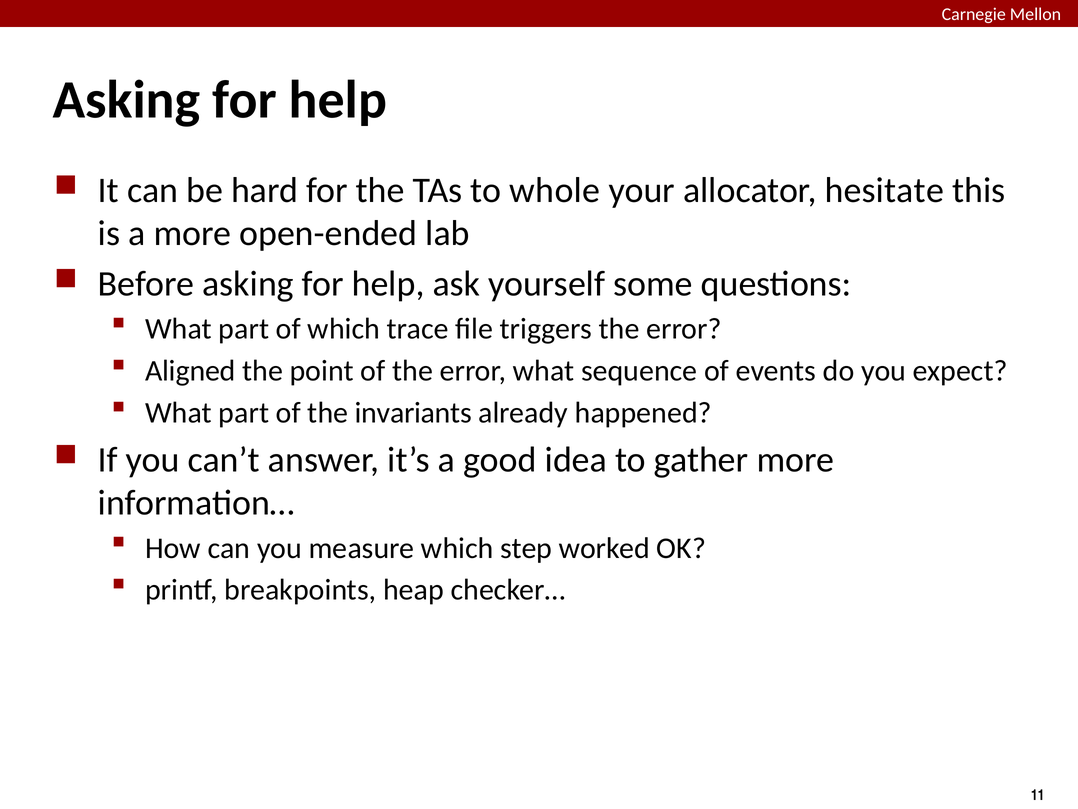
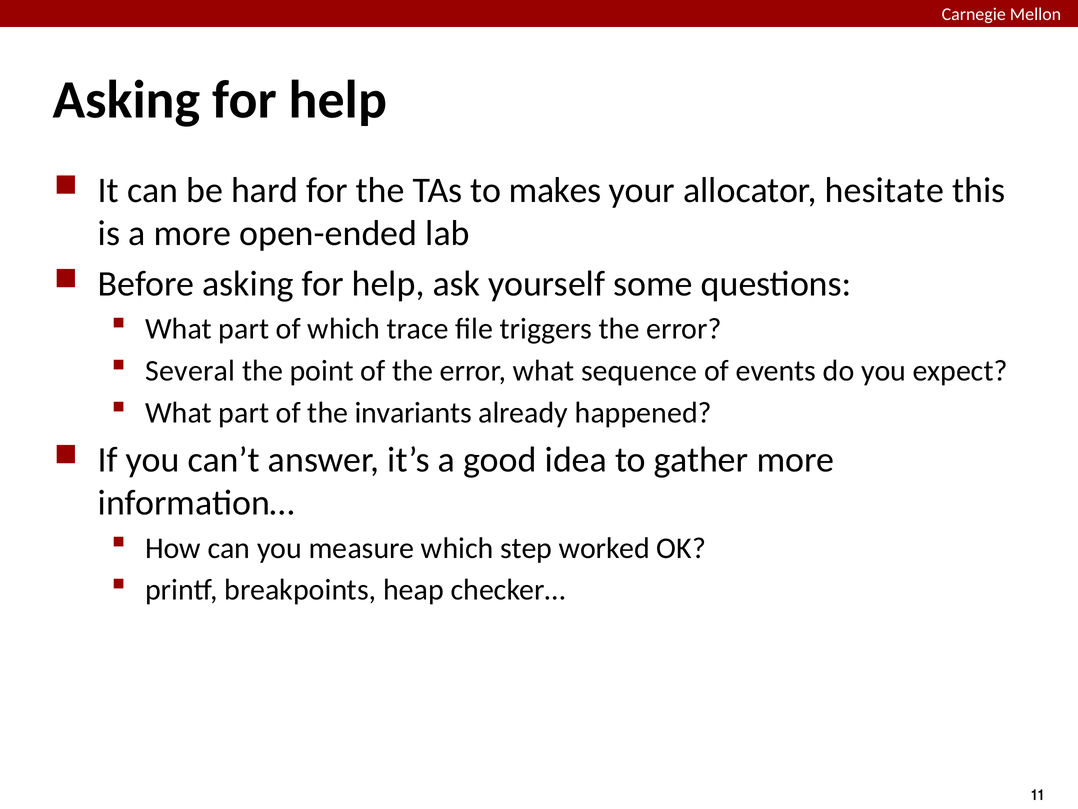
whole: whole -> makes (555, 190)
Aligned: Aligned -> Several (190, 371)
